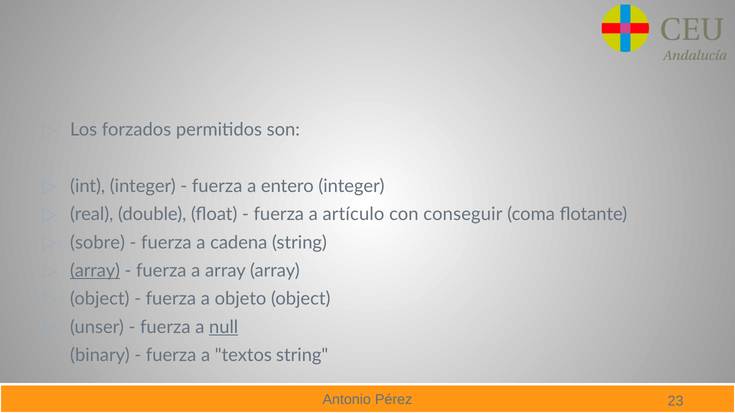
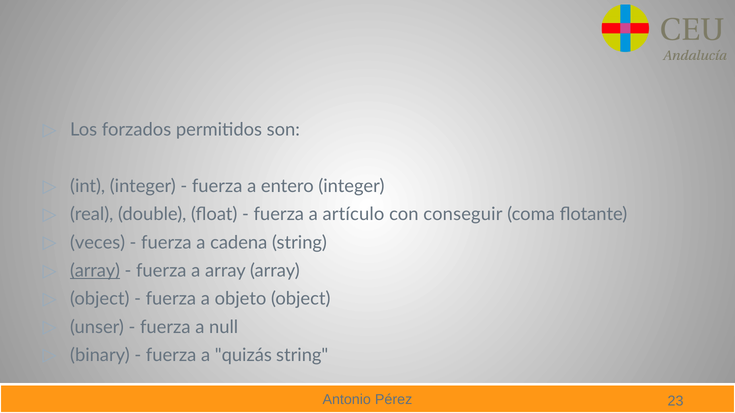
sobre: sobre -> veces (98, 243)
null underline: present -> none (224, 327)
textos: textos -> quizás (243, 356)
